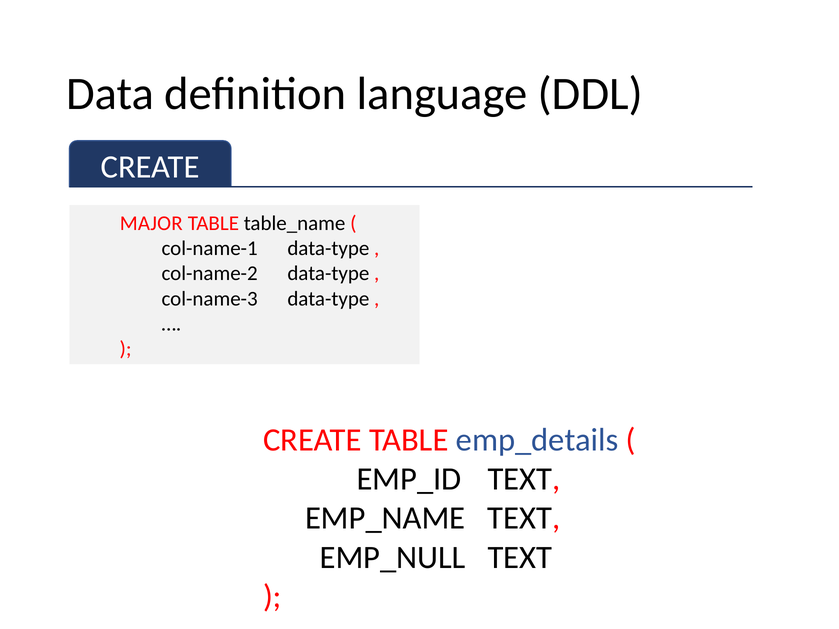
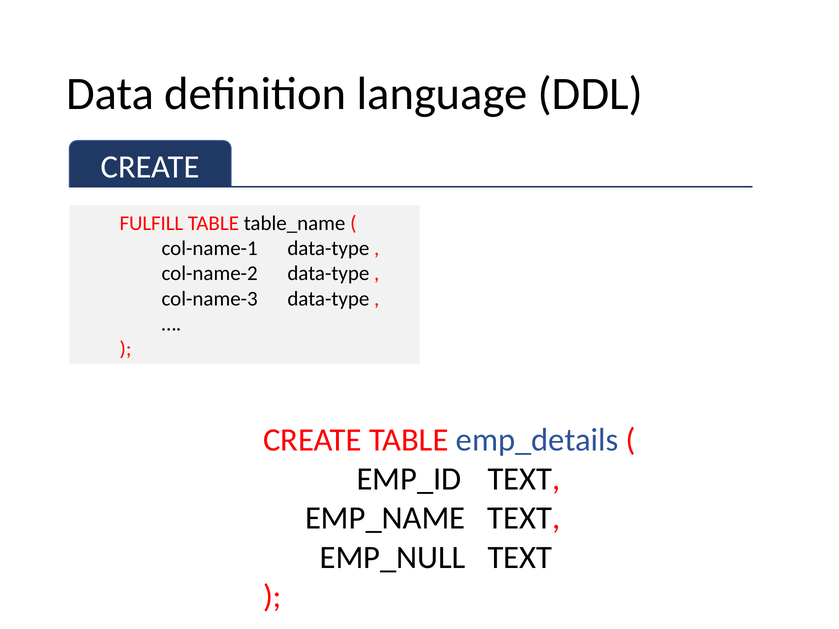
MAJOR: MAJOR -> FULFILL (151, 223)
